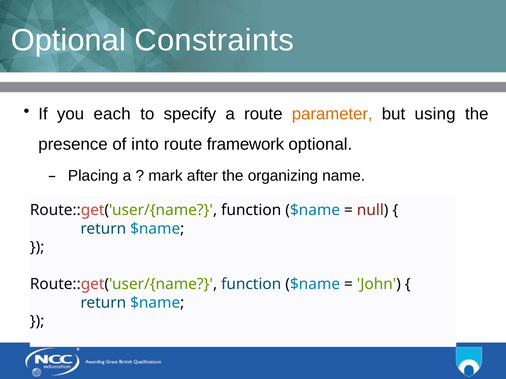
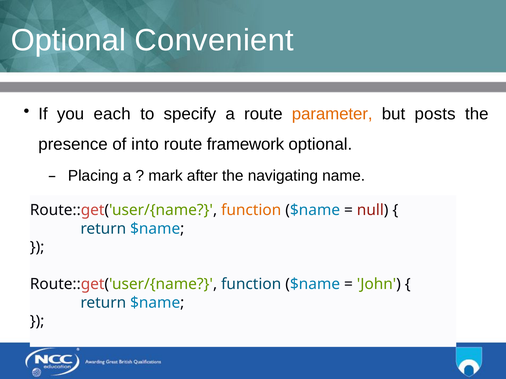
Constraints: Constraints -> Convenient (214, 40)
using: using -> posts (435, 114)
organizing: organizing -> navigating (283, 176)
function colour: black -> orange (251, 210)
